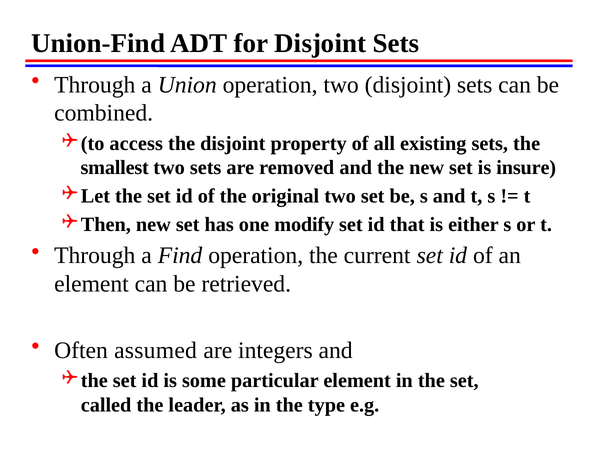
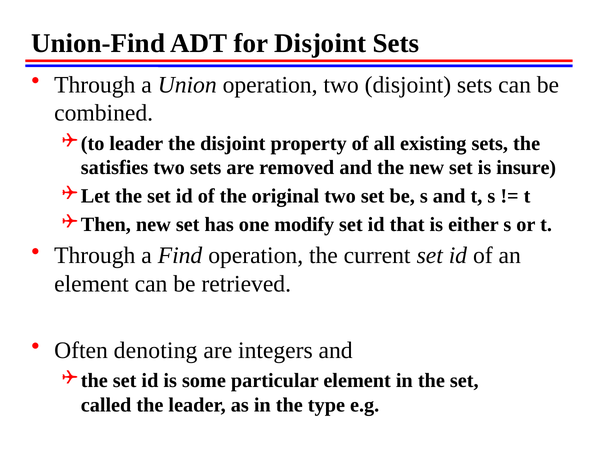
access: access -> leader (136, 143)
smallest: smallest -> satisfies (115, 168)
assumed: assumed -> denoting (156, 350)
